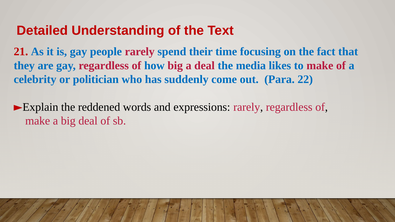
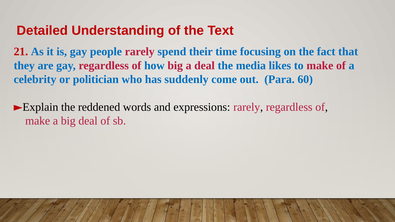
22: 22 -> 60 (305, 79)
